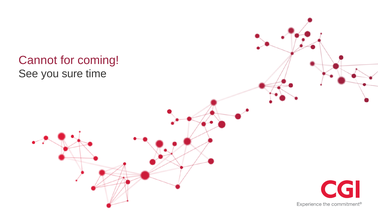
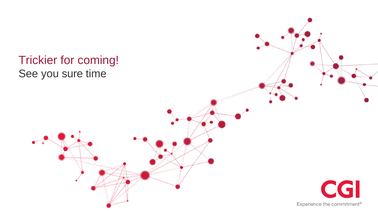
Cannot: Cannot -> Trickier (38, 60)
